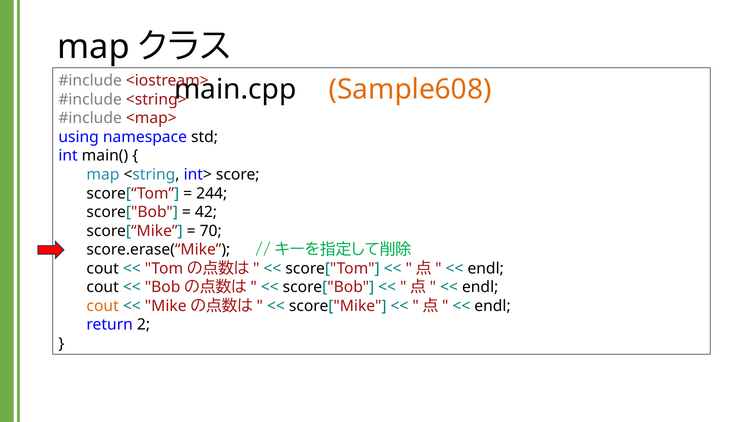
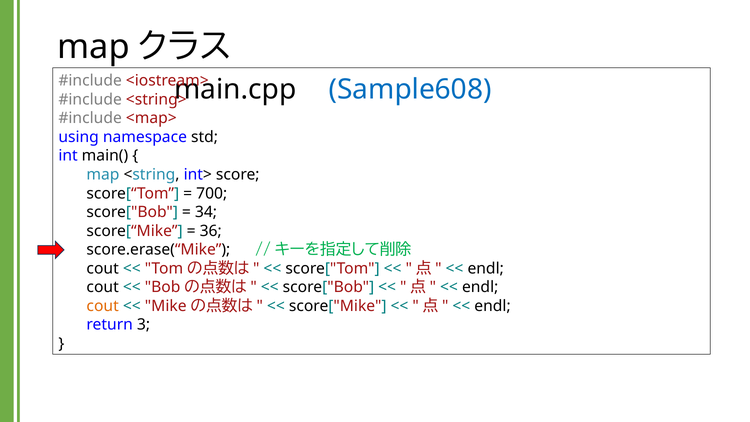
Sample608 colour: orange -> blue (410, 89)
244: 244 -> 700 (212, 193)
42: 42 -> 34 (206, 212)
70: 70 -> 36 (211, 231)
2: 2 -> 3 (144, 325)
